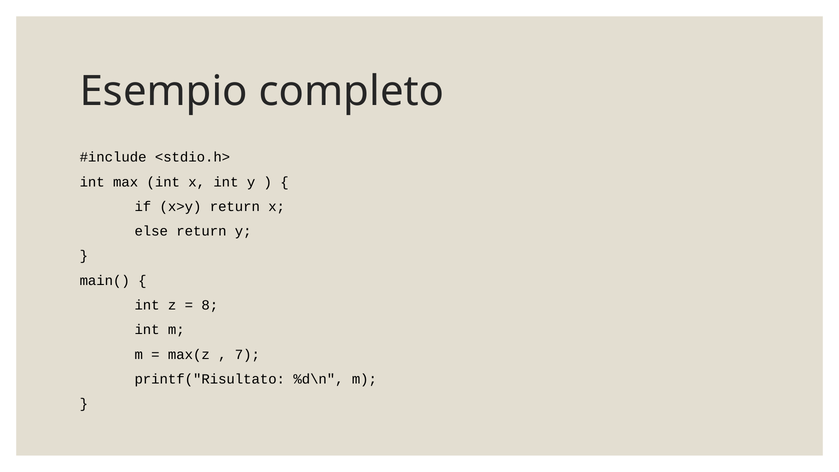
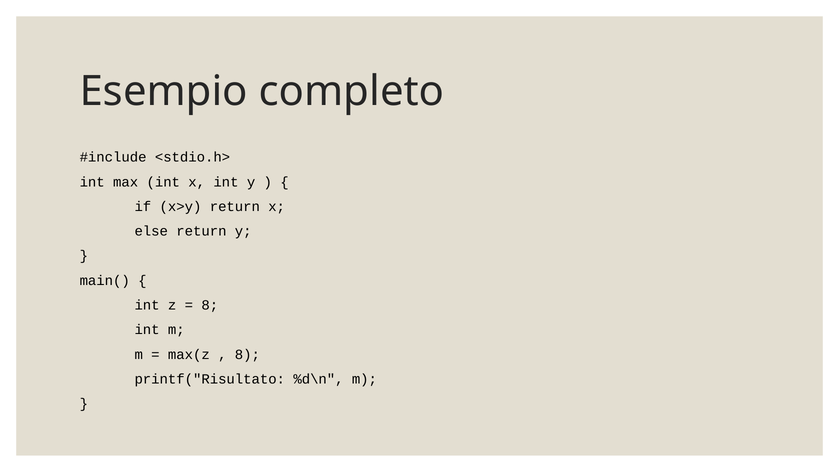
7: 7 -> 8 (247, 354)
